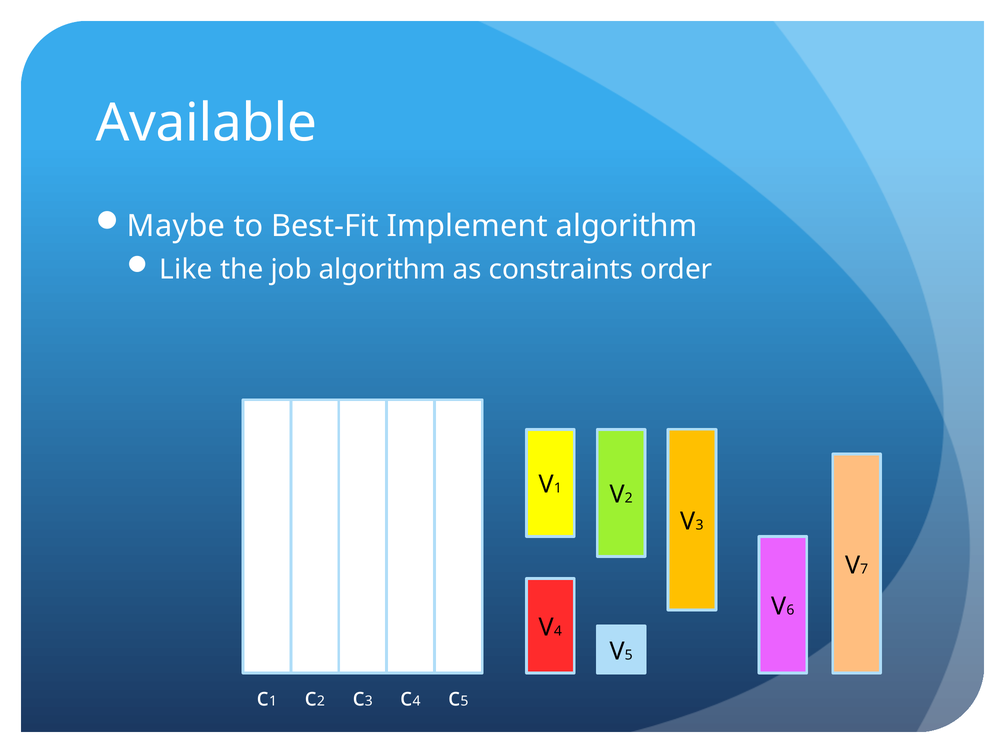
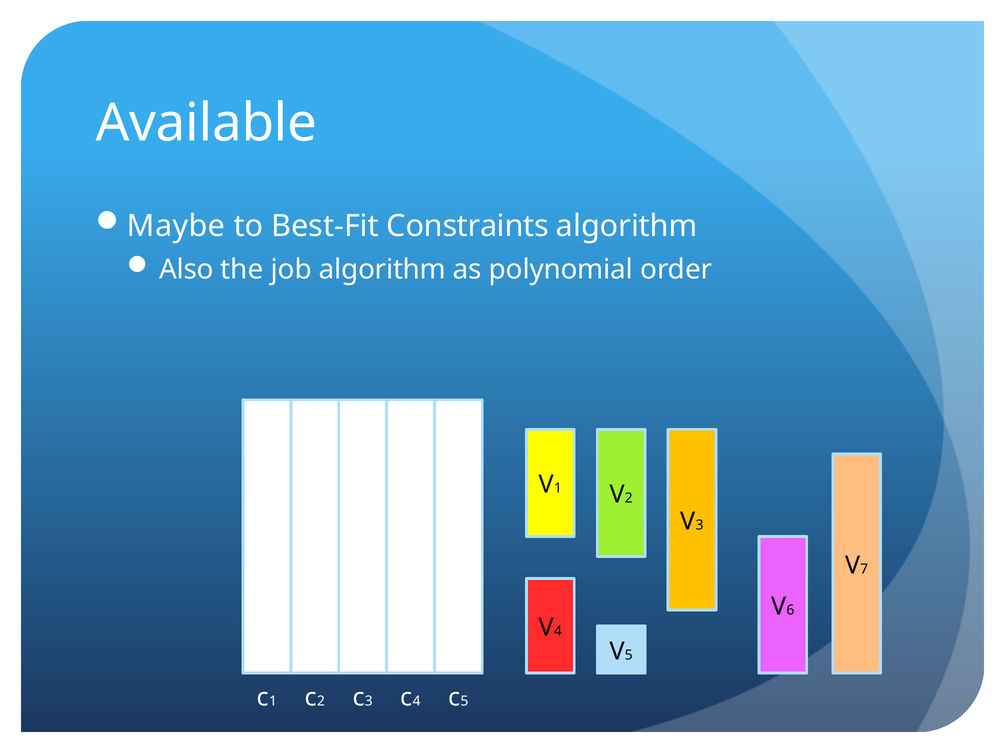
Implement: Implement -> Constraints (468, 227)
Like: Like -> Also (186, 270)
constraints: constraints -> polynomial (561, 270)
